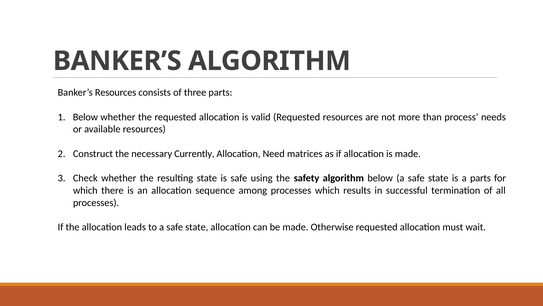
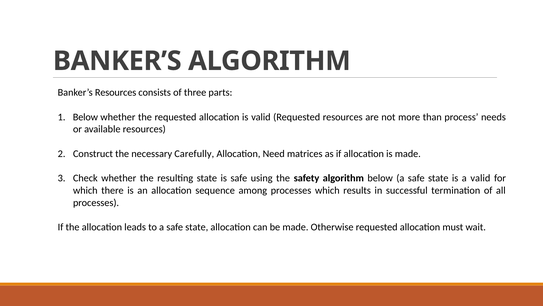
Currently: Currently -> Carefully (194, 153)
a parts: parts -> valid (480, 178)
